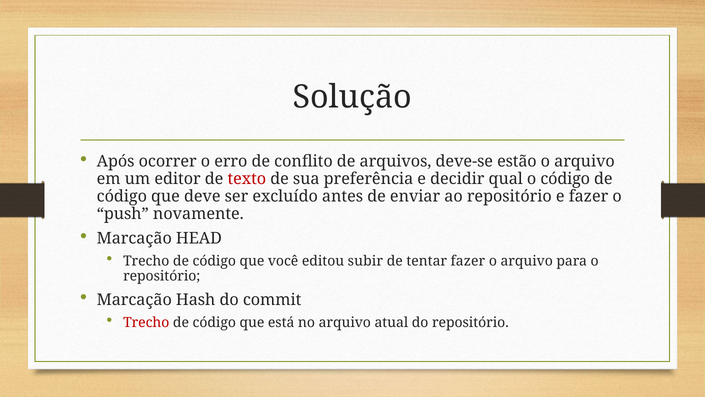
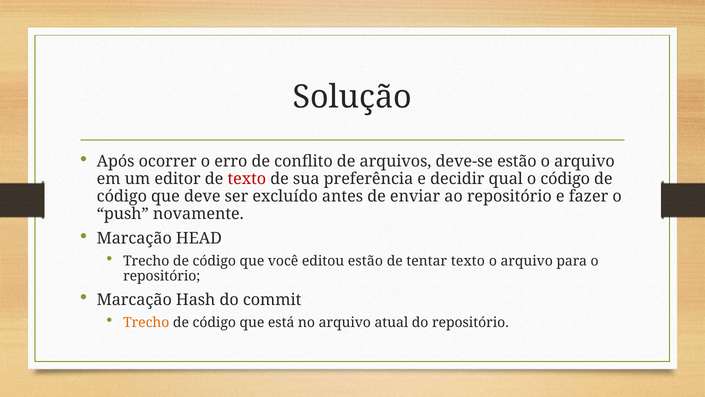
editou subir: subir -> estão (365, 261)
tentar fazer: fazer -> texto (468, 261)
Trecho colour: red -> orange (146, 322)
